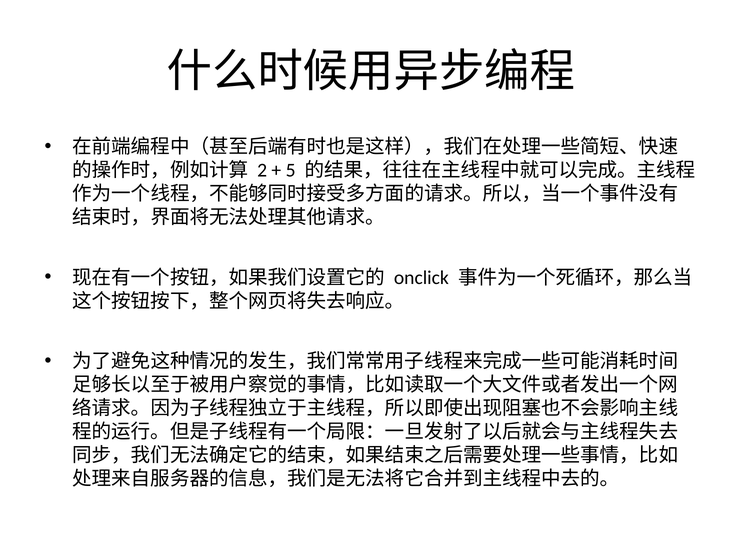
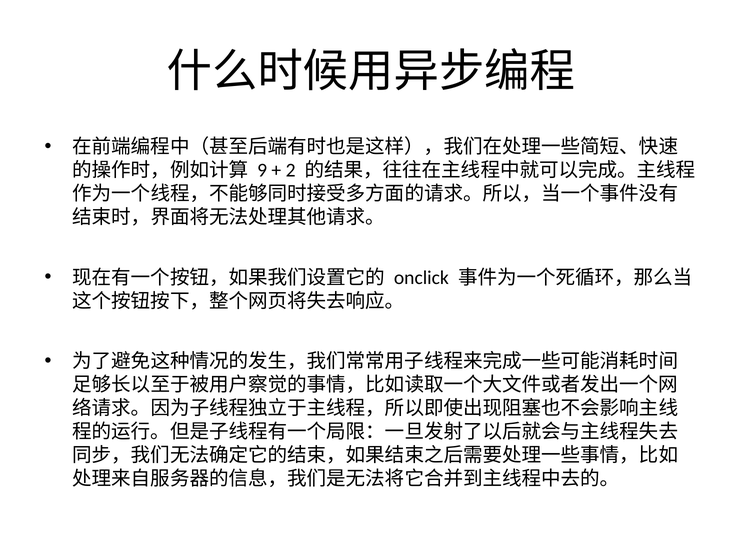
2: 2 -> 9 (262, 170)
5: 5 -> 2 (291, 170)
